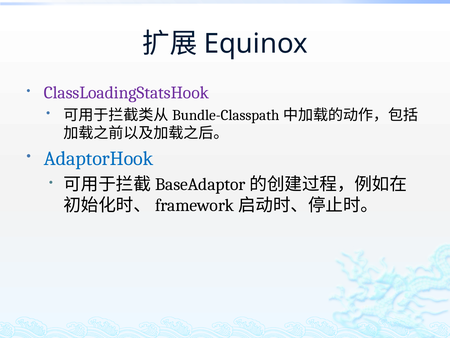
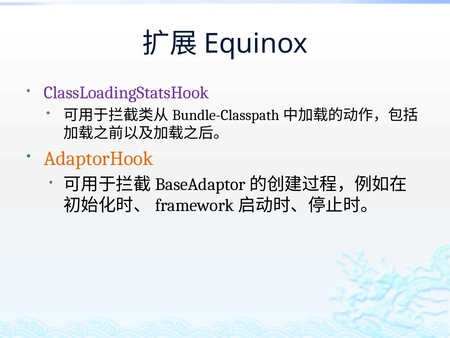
AdaptorHook colour: blue -> orange (99, 158)
